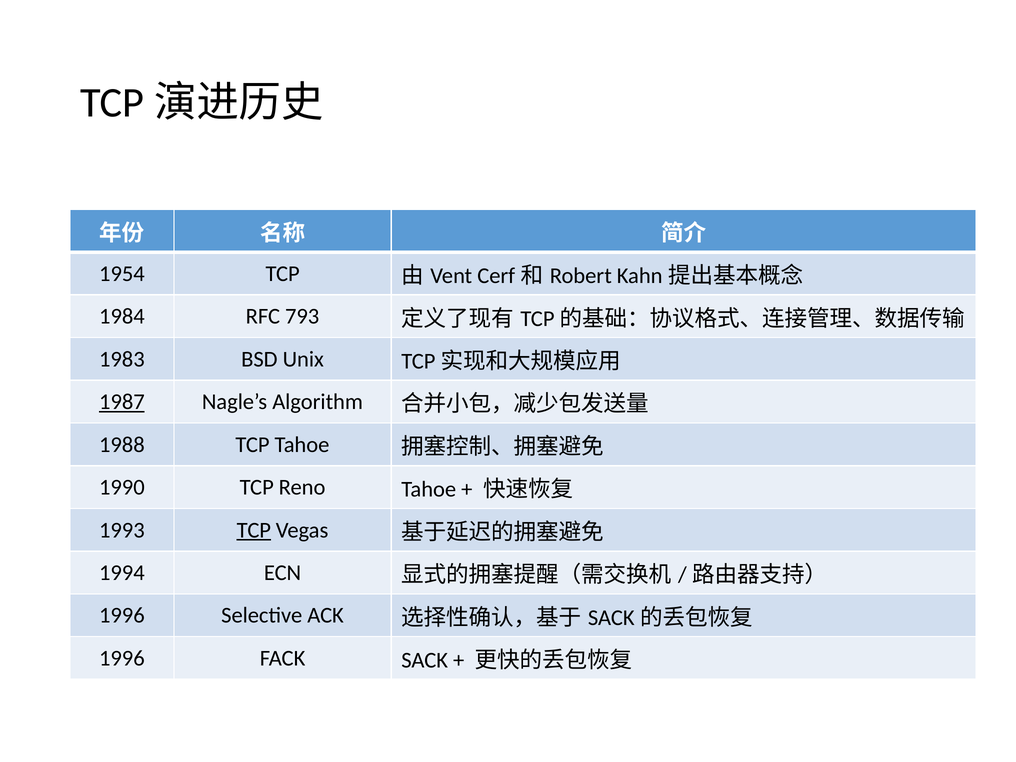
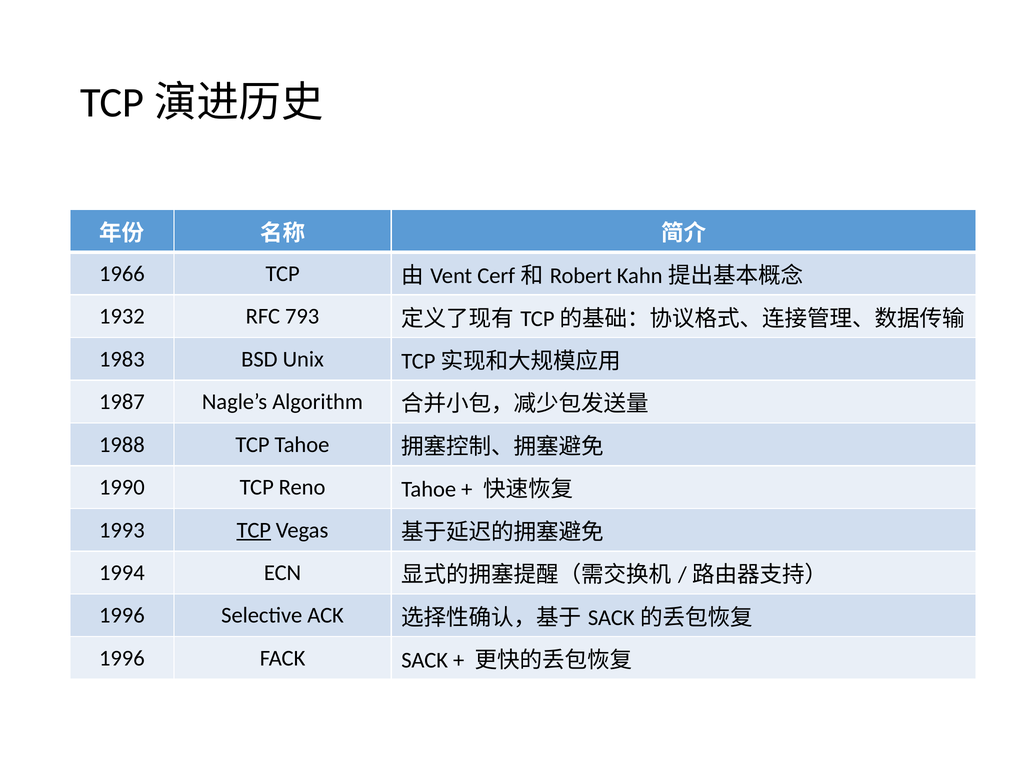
1954: 1954 -> 1966 (122, 274)
1984: 1984 -> 1932 (122, 316)
1987 underline: present -> none (122, 402)
